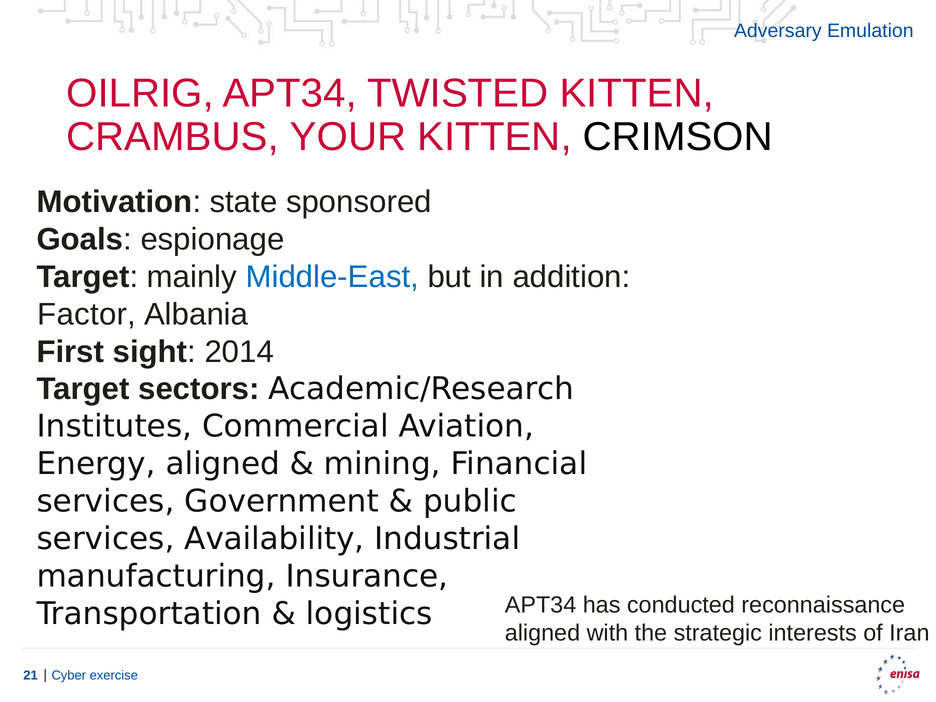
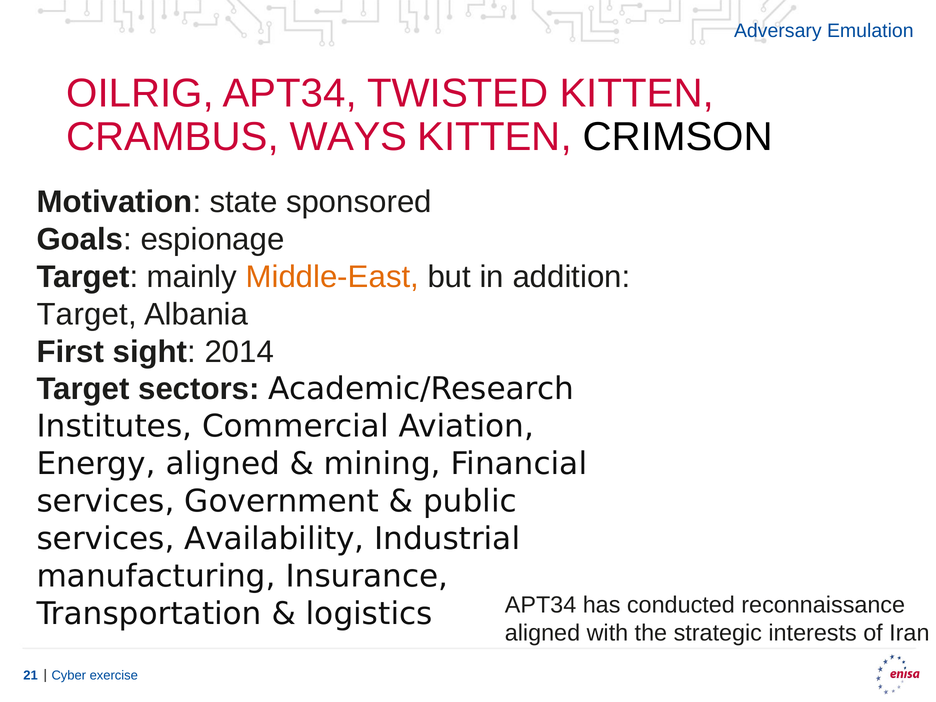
YOUR: YOUR -> WAYS (348, 137)
Middle-East colour: blue -> orange (332, 277)
Factor: Factor -> Target (87, 314)
